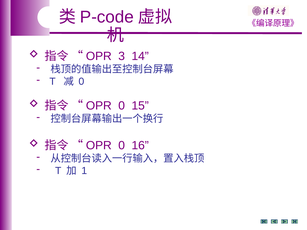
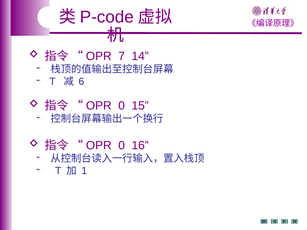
3: 3 -> 7 (122, 56)
0: 0 -> 6 (81, 82)
